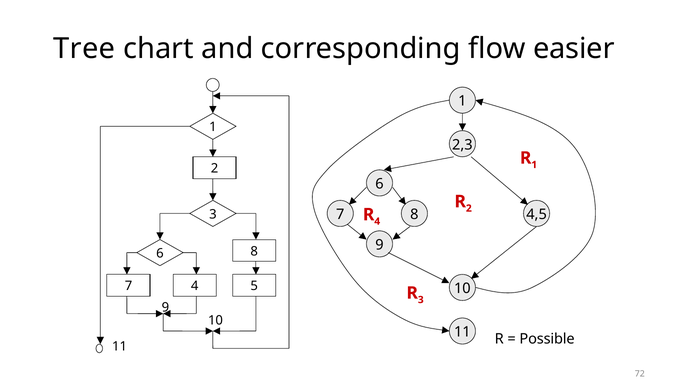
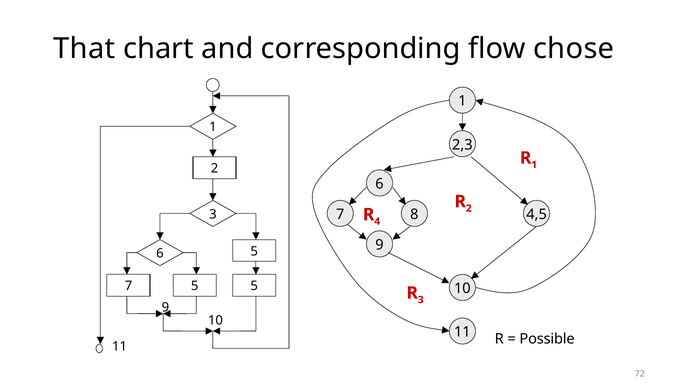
Tree: Tree -> That (84, 49)
easier: easier -> chose (574, 49)
6 8: 8 -> 5 (254, 252)
7 4: 4 -> 5 (195, 287)
